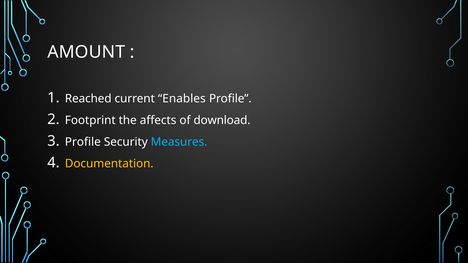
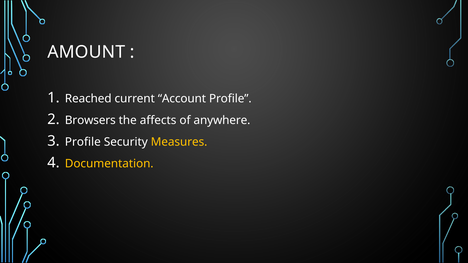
Enables: Enables -> Account (182, 99)
Footprint: Footprint -> Browsers (90, 120)
download: download -> anywhere (222, 120)
Measures colour: light blue -> yellow (179, 142)
